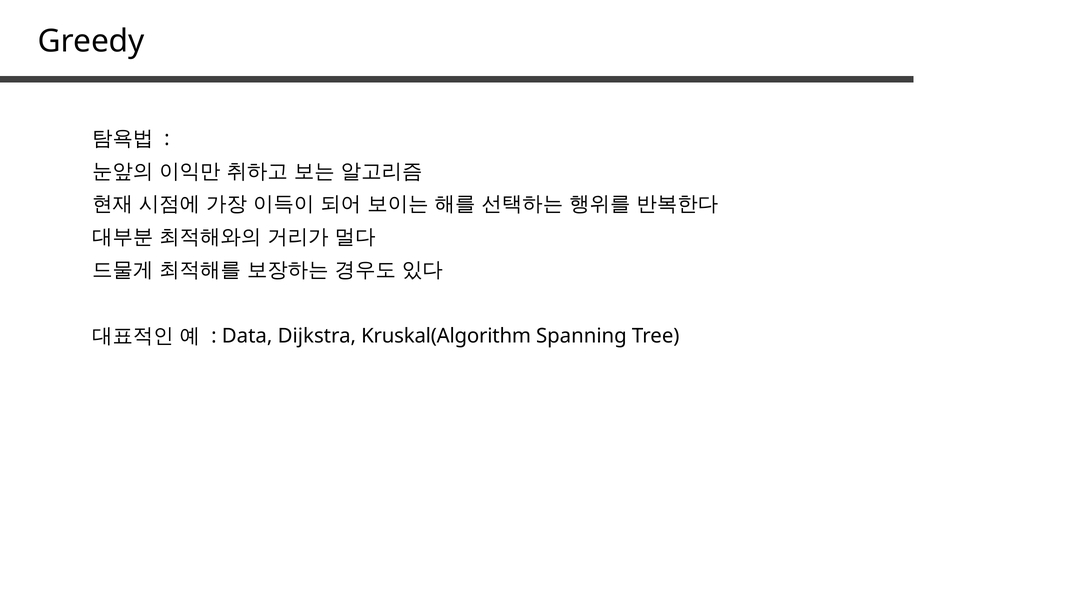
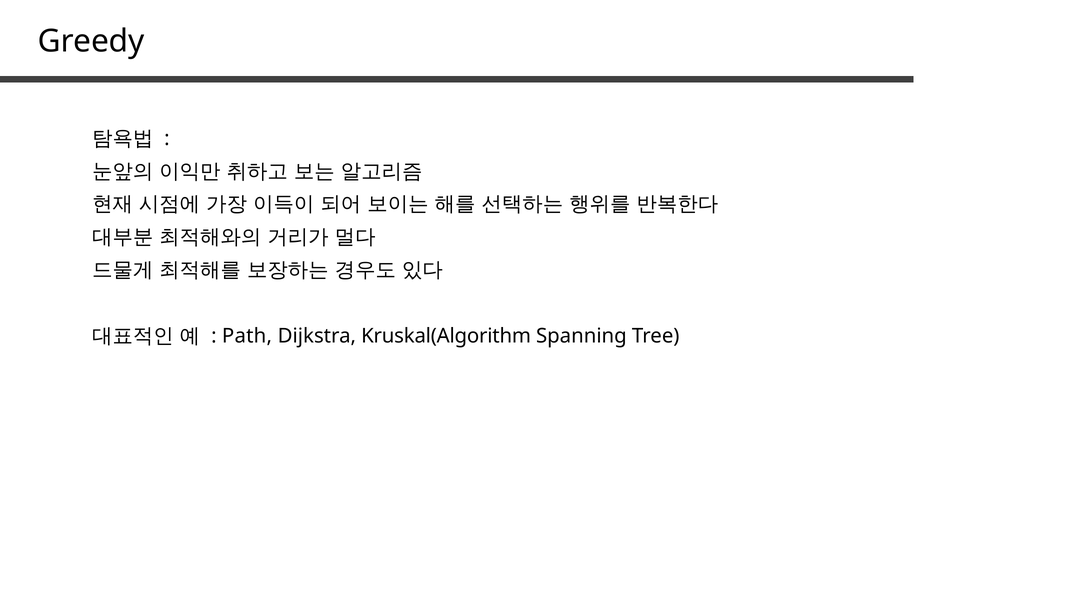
Data: Data -> Path (247, 336)
